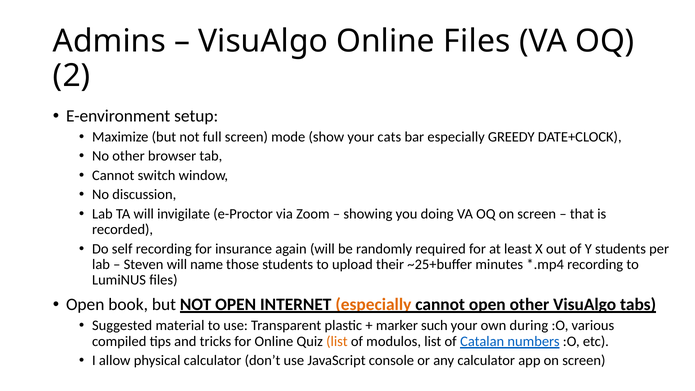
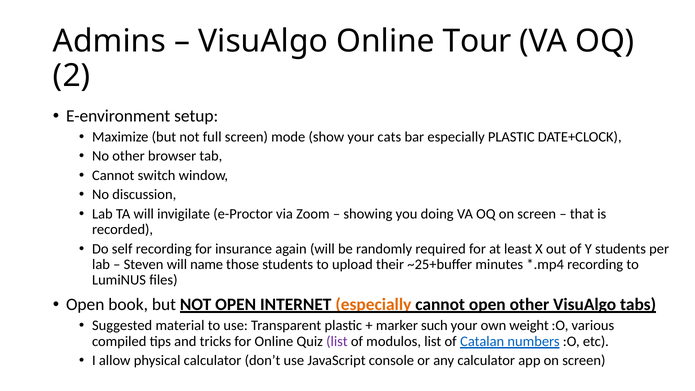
Online Files: Files -> Tour (477, 41)
especially GREEDY: GREEDY -> PLASTIC (511, 137)
during: during -> weight (529, 325)
list colour: orange -> purple (337, 341)
